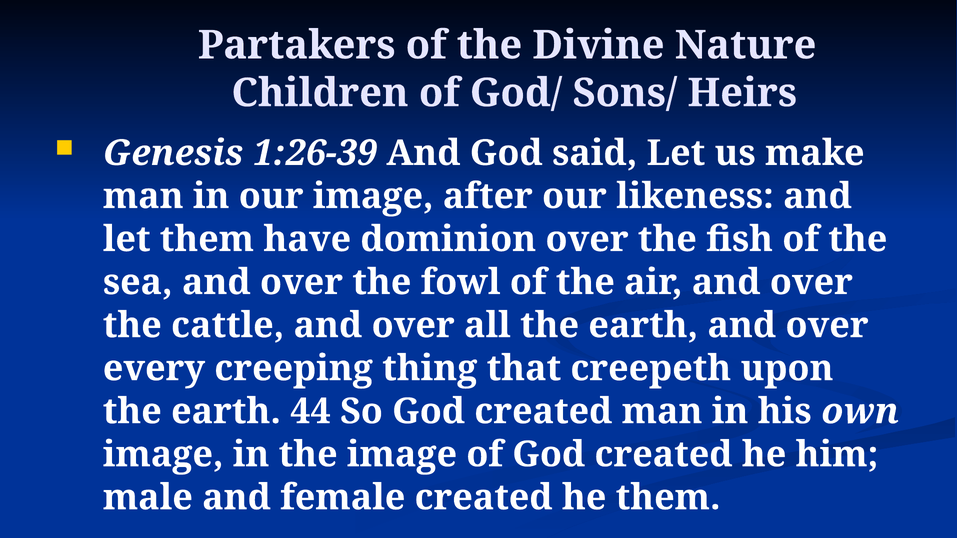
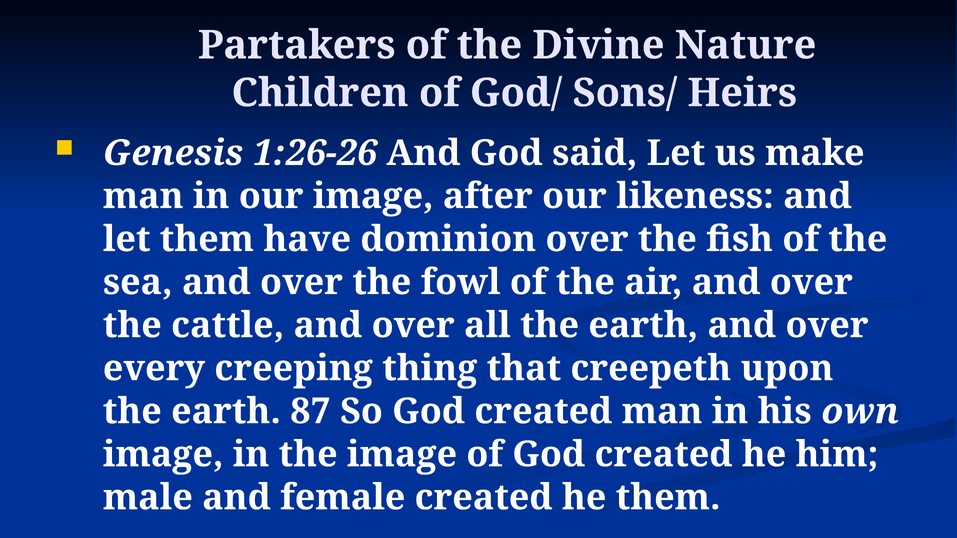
1:26-39: 1:26-39 -> 1:26-26 (315, 153)
44: 44 -> 87 (310, 412)
